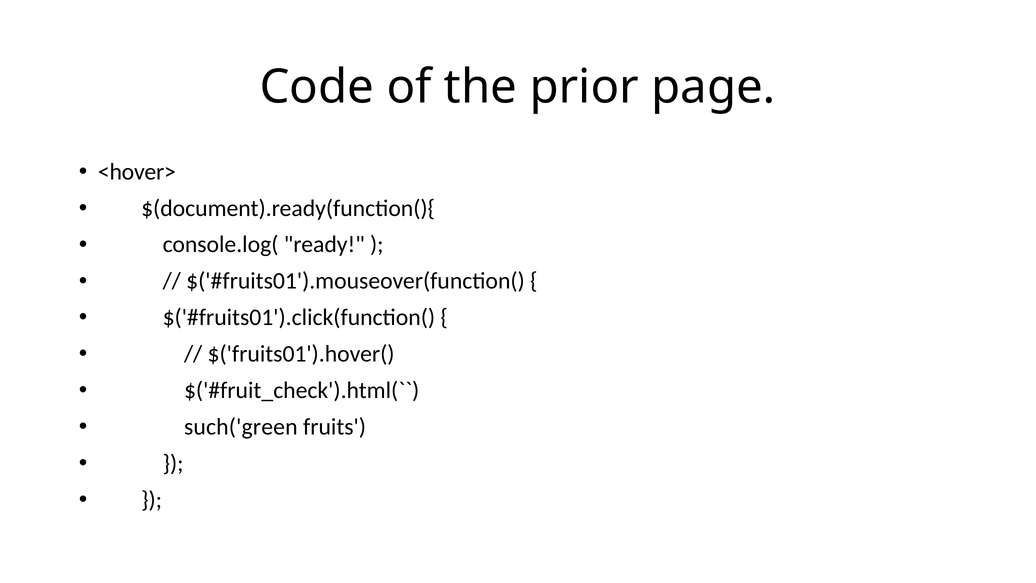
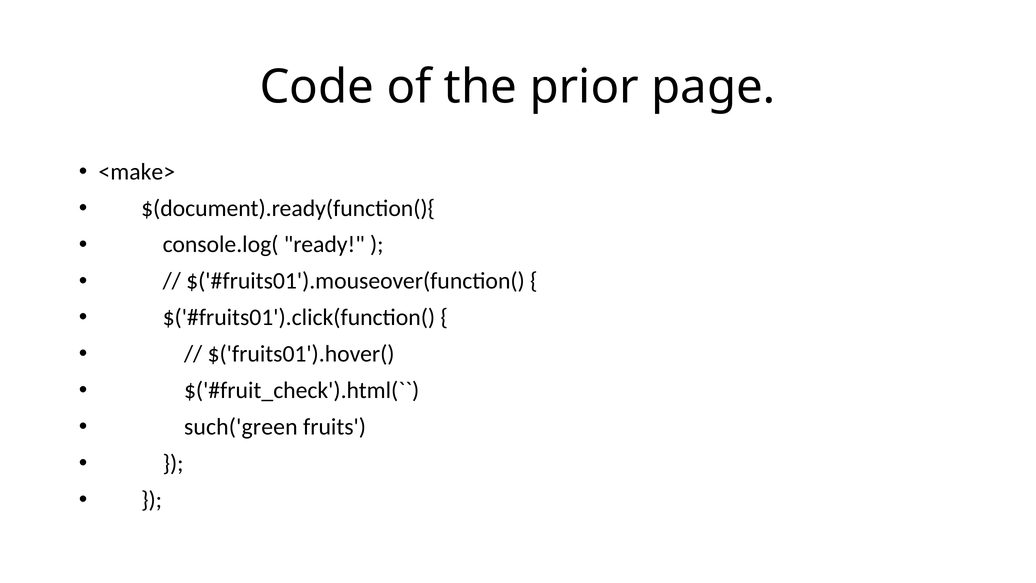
<hover>: <hover> -> <make> (137, 172)
